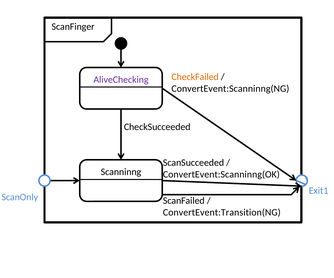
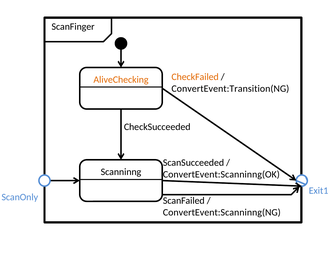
AliveChecking colour: purple -> orange (121, 80)
ConvertEvent:Scanninng(NG: ConvertEvent:Scanninng(NG -> ConvertEvent:Transition(NG (230, 89)
ConvertEvent:Transition(NG: ConvertEvent:Transition(NG -> ConvertEvent:Scanninng(NG (222, 213)
